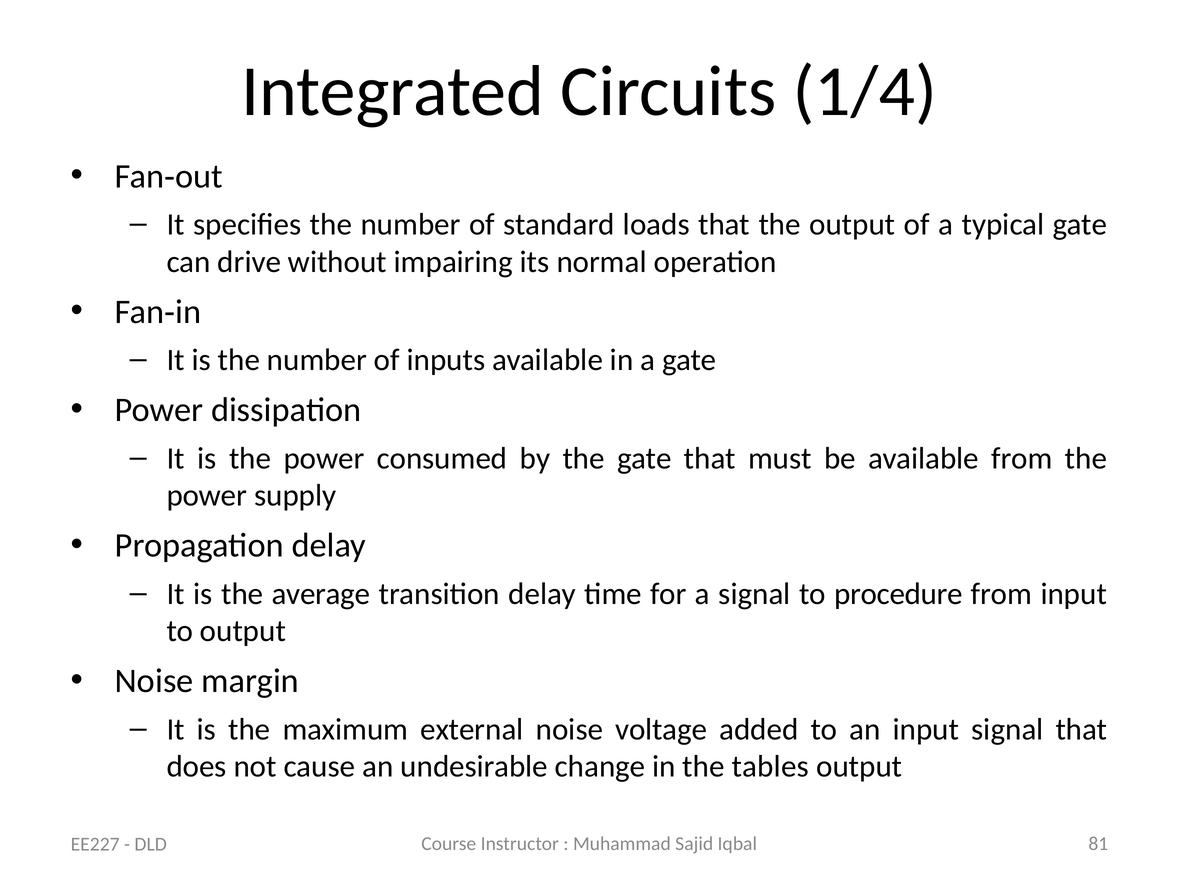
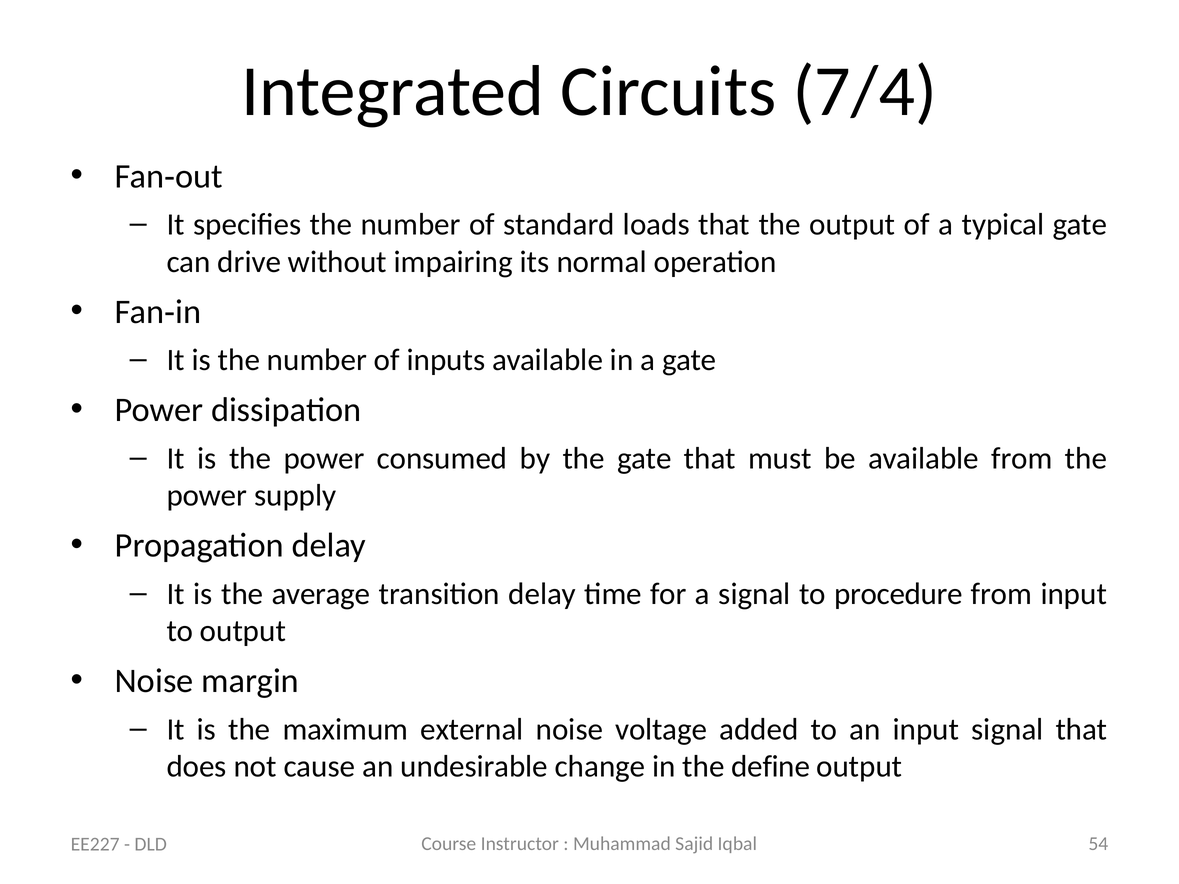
1/4: 1/4 -> 7/4 (865, 91)
tables: tables -> define (771, 767)
81: 81 -> 54 (1098, 844)
